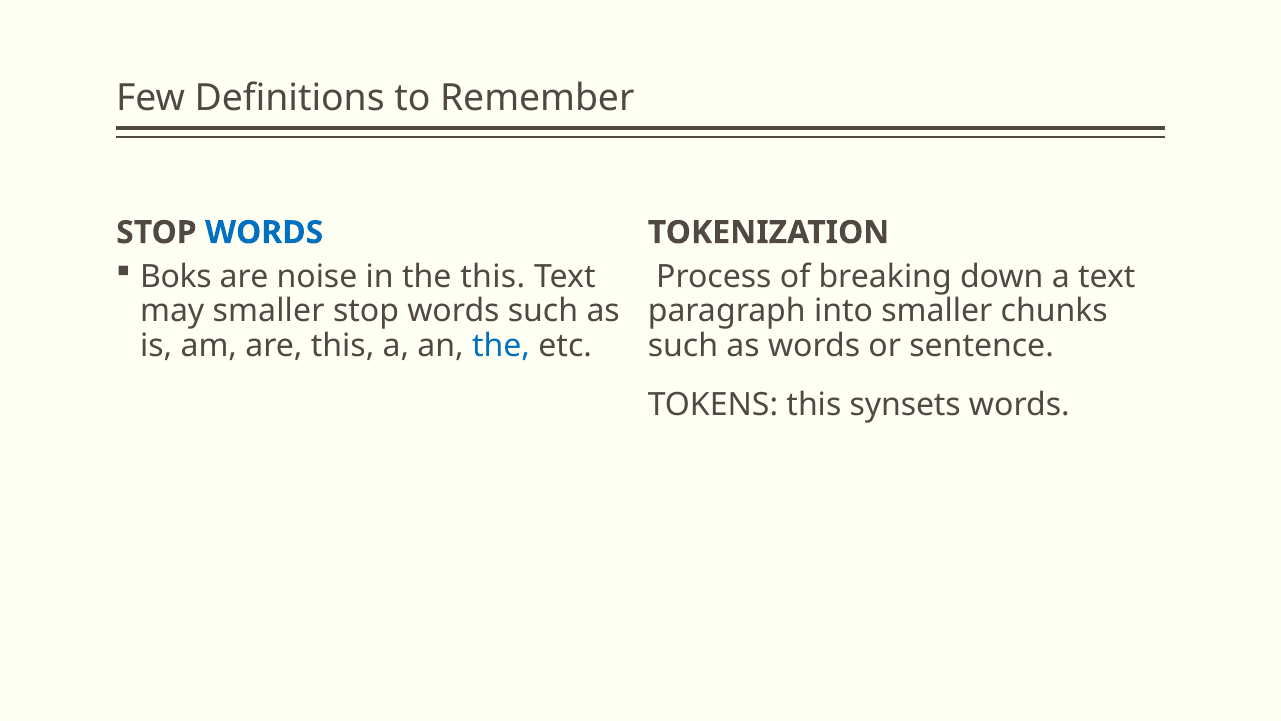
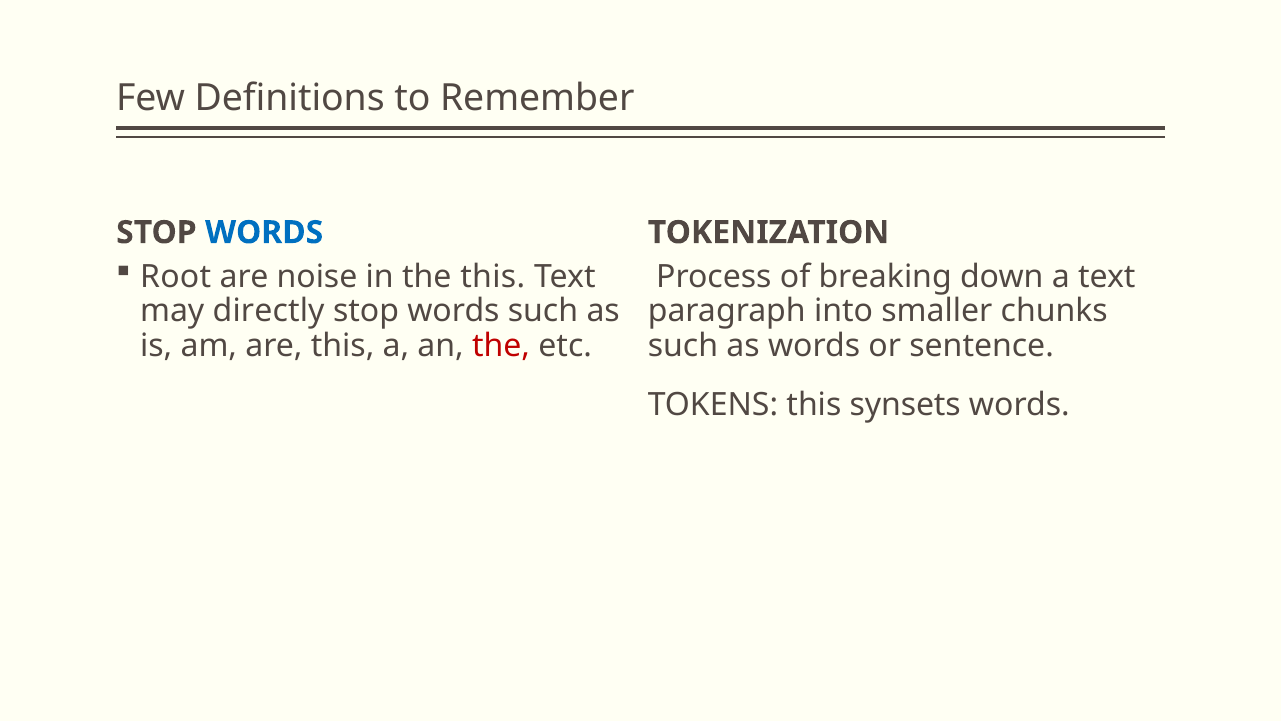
Boks: Boks -> Root (176, 277)
may smaller: smaller -> directly (269, 311)
the colour: blue -> red (501, 346)
